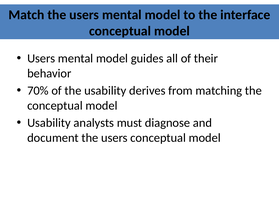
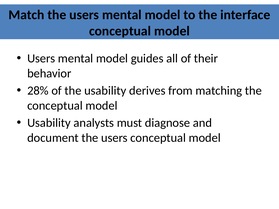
70%: 70% -> 28% (38, 91)
